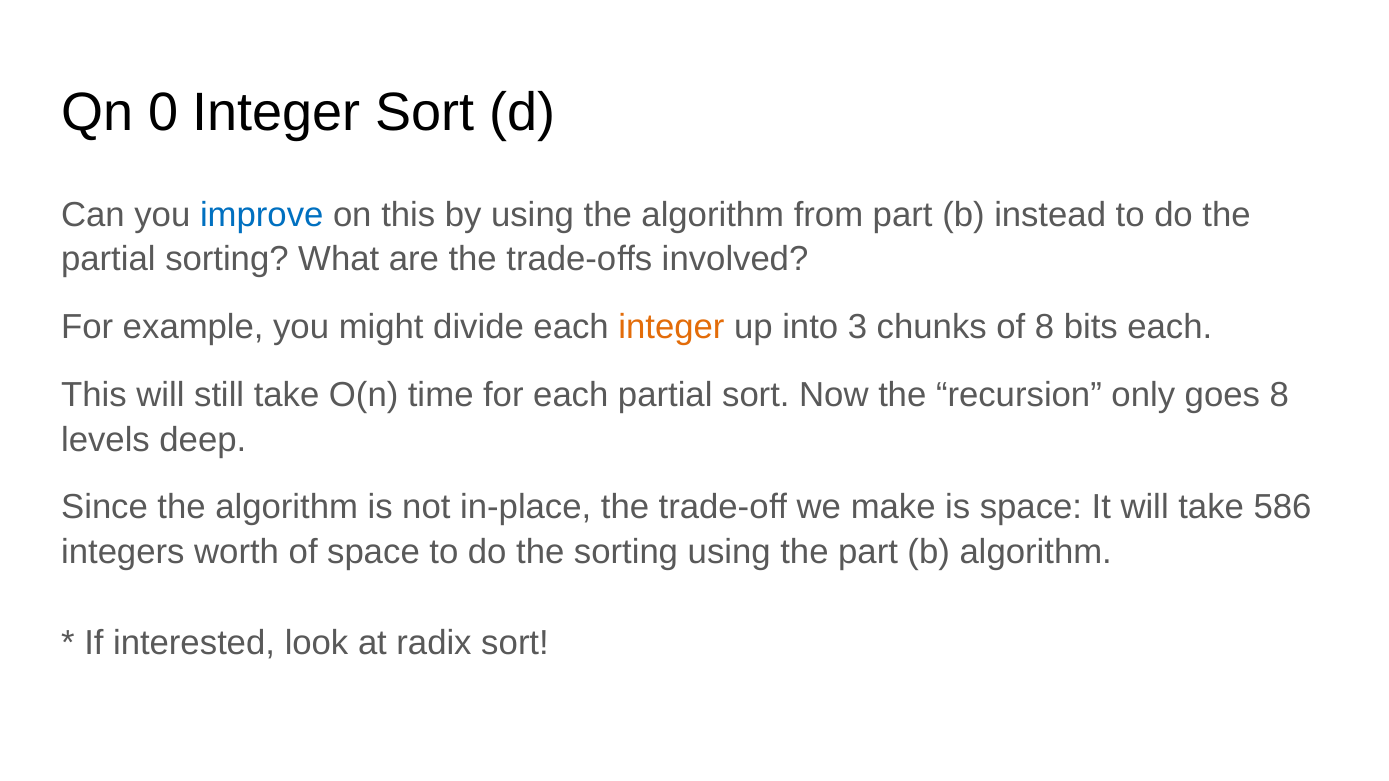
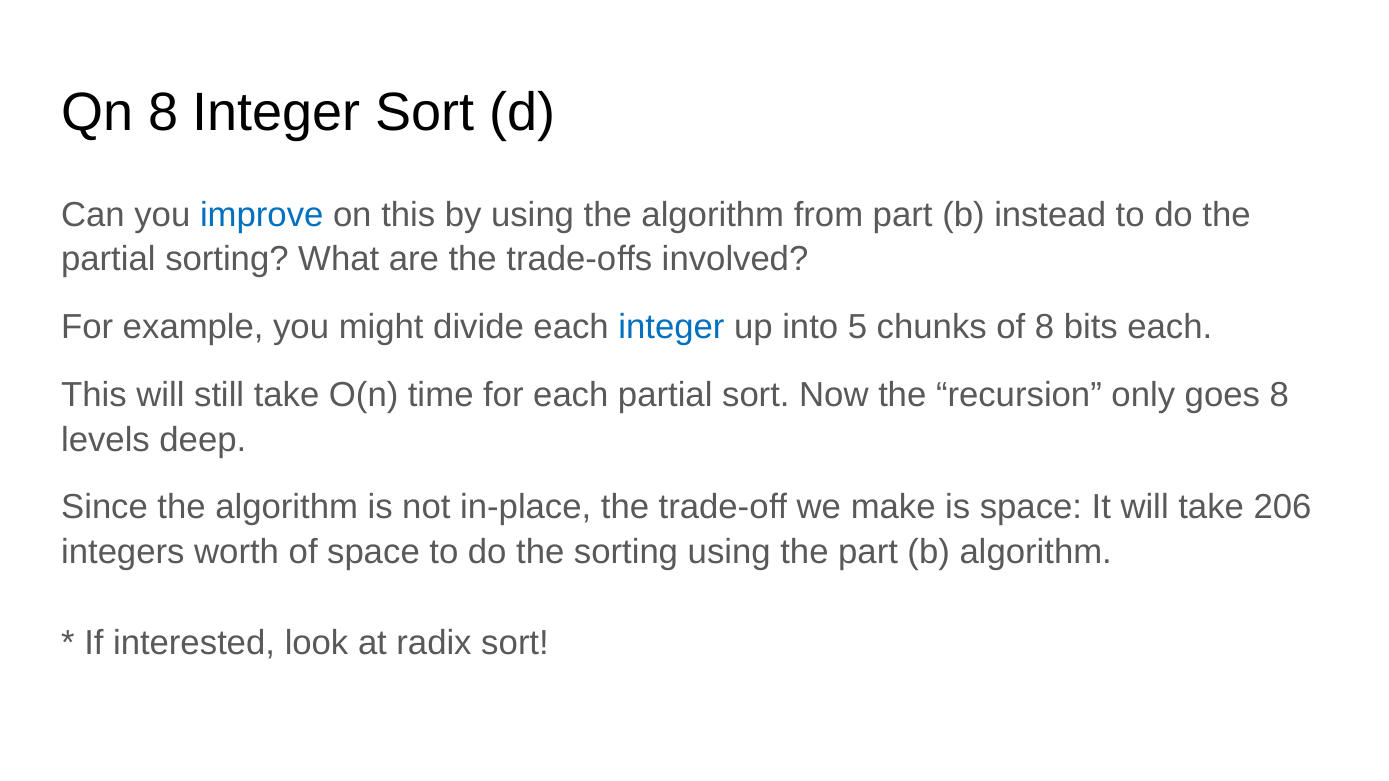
Qn 0: 0 -> 8 (163, 112)
integer colour: orange -> blue (671, 327)
3: 3 -> 5 (857, 327)
586: 586 -> 206 (1283, 508)
